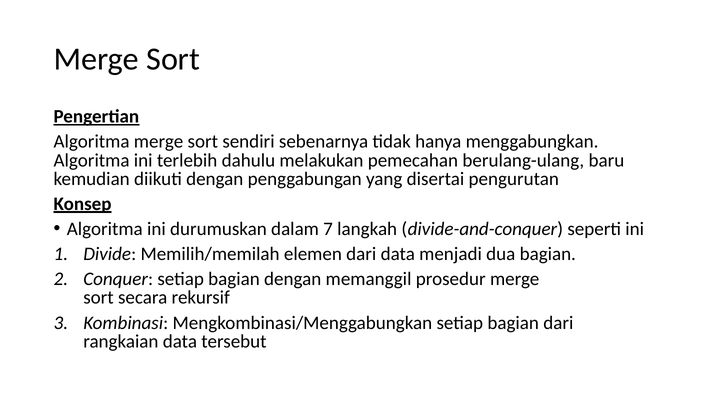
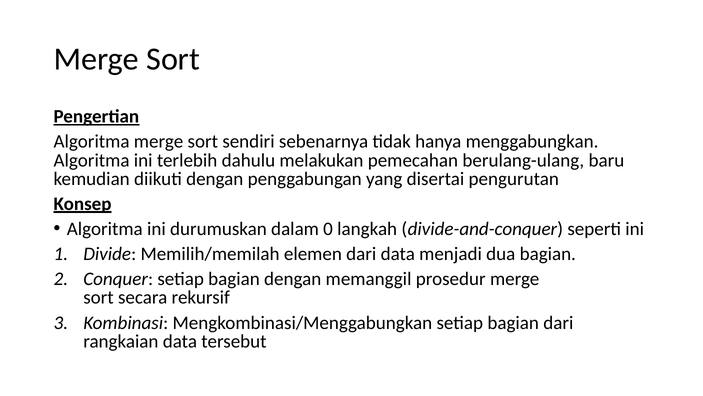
7: 7 -> 0 (328, 229)
